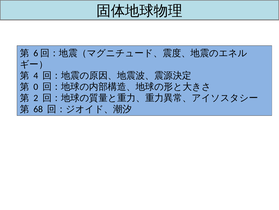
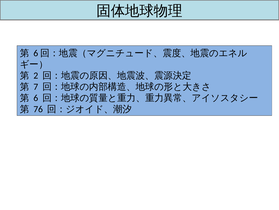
4: 4 -> 2 (36, 75)
0: 0 -> 7 (36, 87)
2: 2 -> 6 (36, 98)
68: 68 -> 76 (38, 109)
